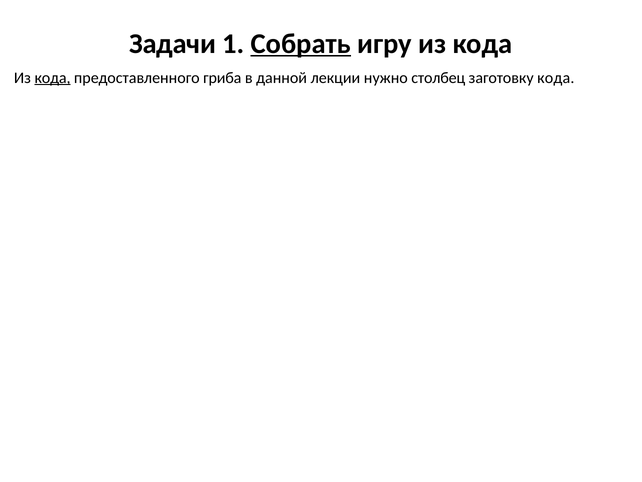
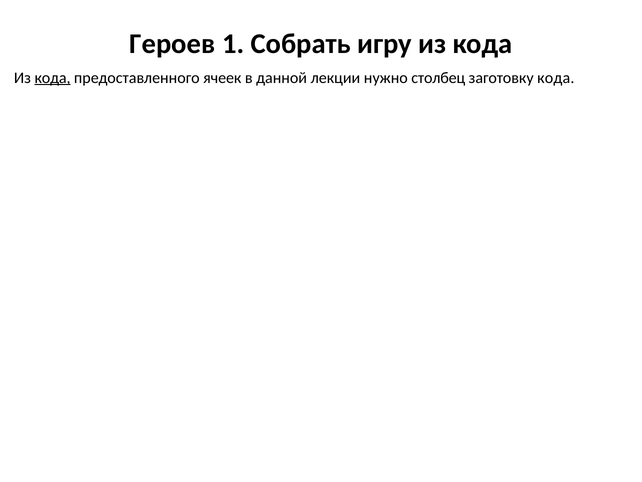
Задачи: Задачи -> Героев (172, 44)
Собрать underline: present -> none (301, 44)
гриба: гриба -> ячеек (222, 78)
